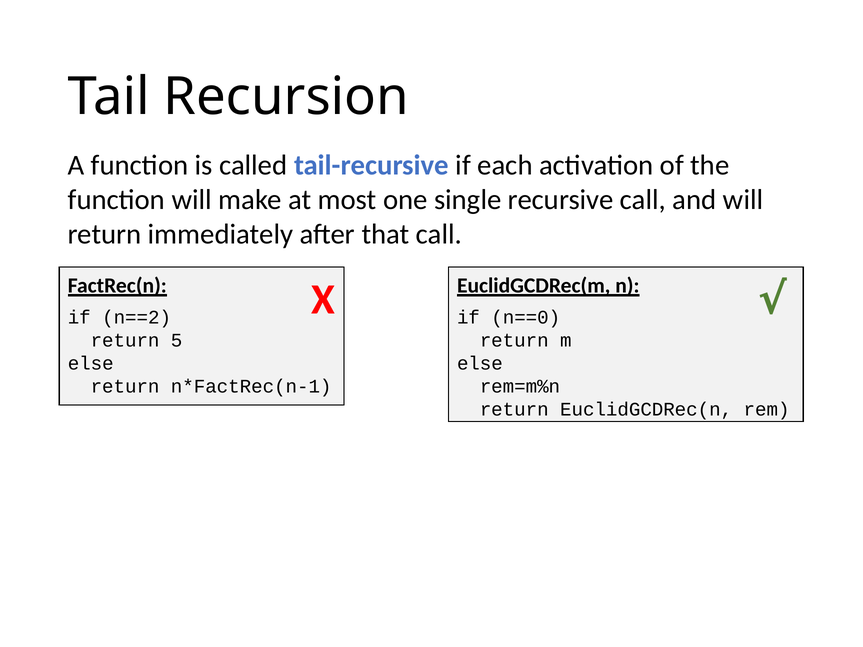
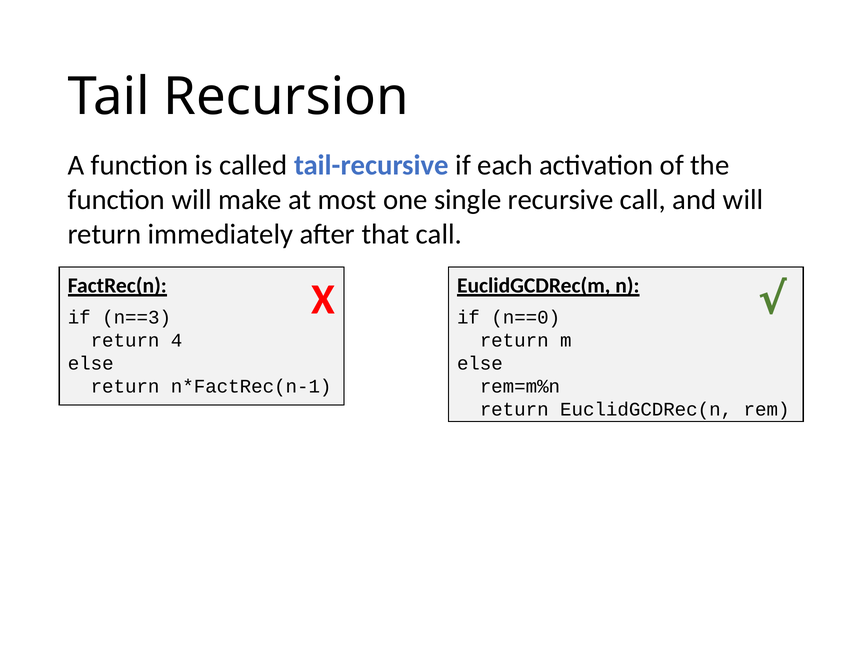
n==2: n==2 -> n==3 (137, 317)
5: 5 -> 4 (177, 340)
